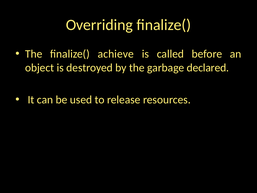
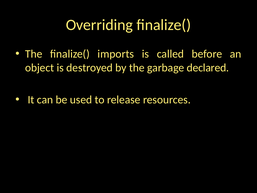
achieve: achieve -> imports (116, 54)
